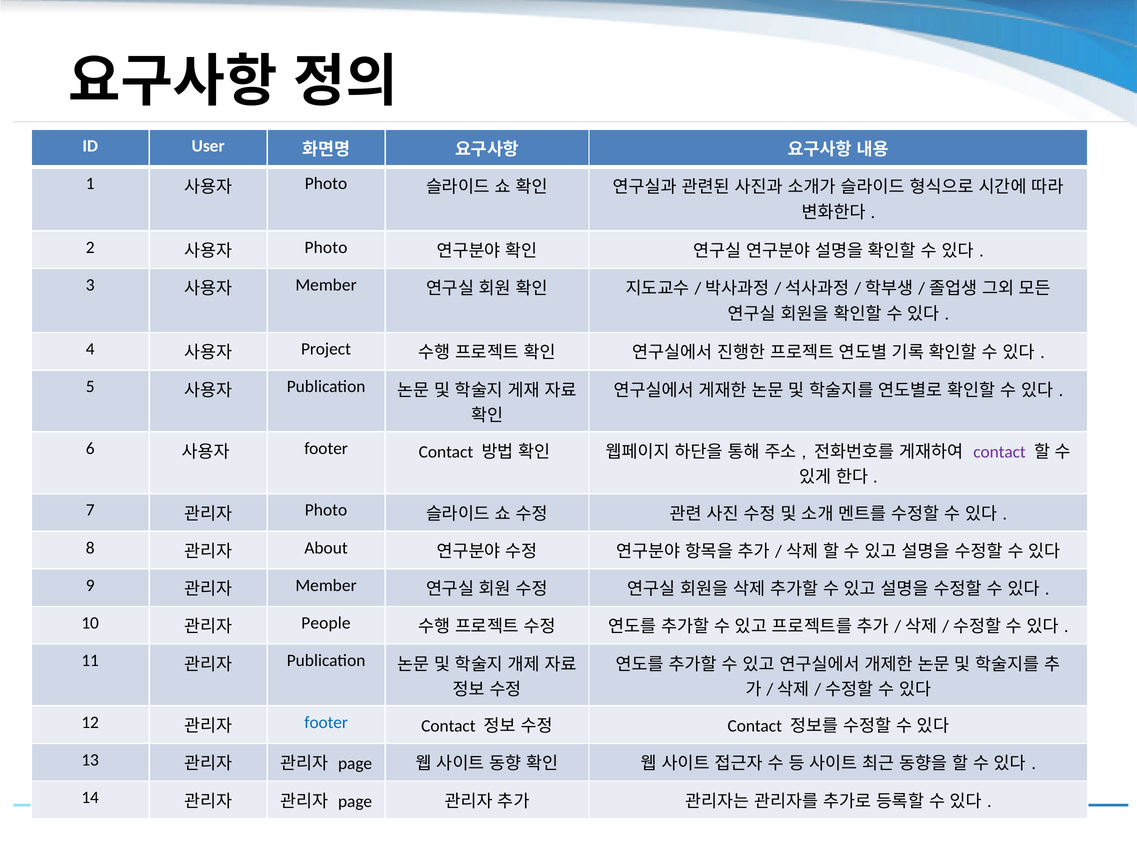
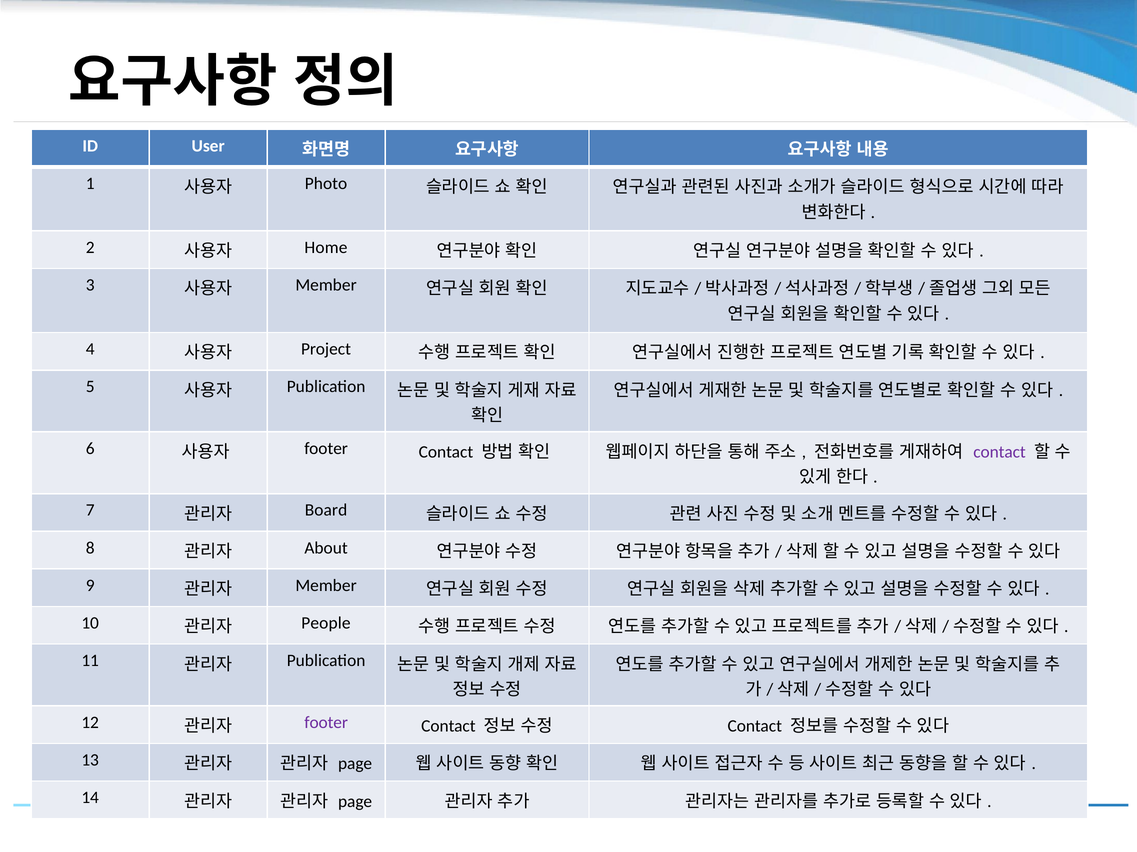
Photo: Photo -> Home (326, 248)
Photo: Photo -> Board (326, 511)
footer colour: blue -> purple (326, 723)
